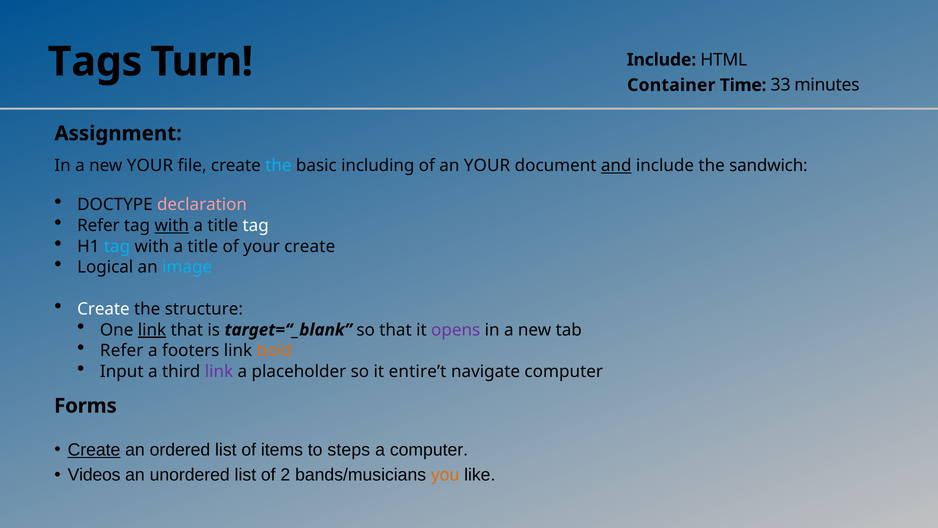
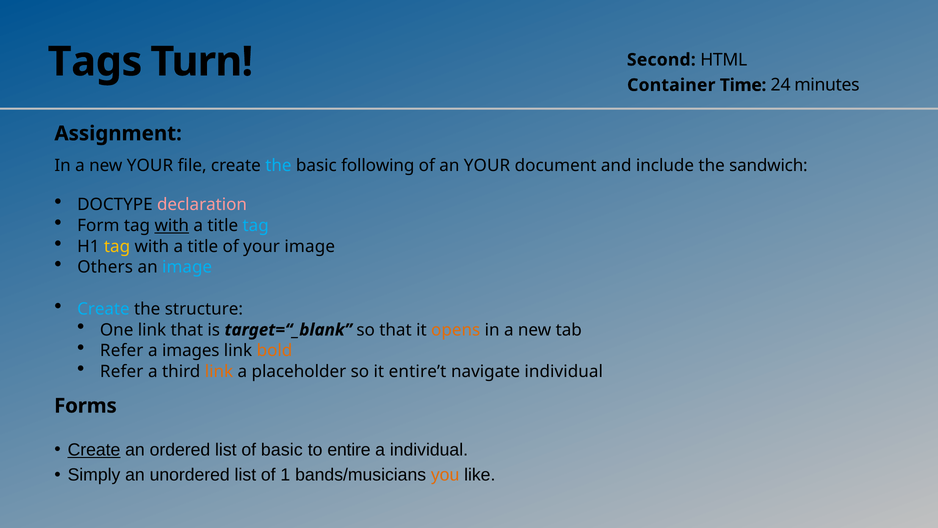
Turn Include: Include -> Second (661, 60)
33: 33 -> 24 (781, 85)
including: including -> following (378, 165)
and underline: present -> none (616, 165)
Refer: Refer -> Form (98, 225)
tag colour: white -> light blue (256, 225)
tag colour: light blue -> yellow (117, 246)
your create: create -> image (310, 246)
Logical: Logical -> Others (105, 267)
Create colour: white -> light blue (103, 309)
link underline: present -> none (152, 330)
opens colour: purple -> orange (456, 330)
footers: footers -> images (191, 351)
Input: Input -> Refer (122, 371)
link colour: purple -> orange (219, 371)
navigate computer: computer -> individual (564, 371)
of items: items -> basic (282, 450)
steps: steps -> entire (349, 450)
a computer: computer -> individual (429, 450)
Videos: Videos -> Simply (94, 475)
2: 2 -> 1 (285, 475)
